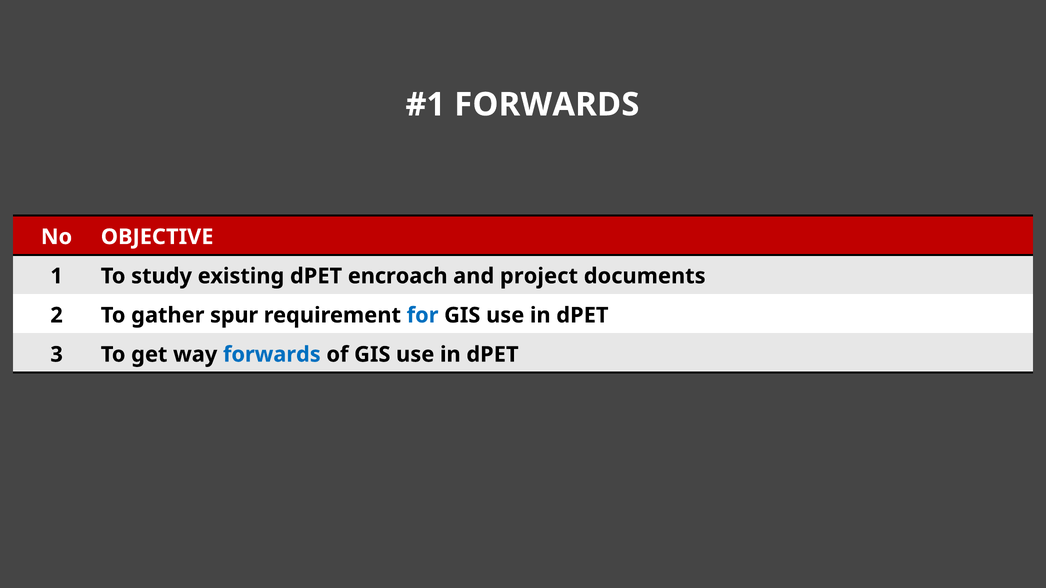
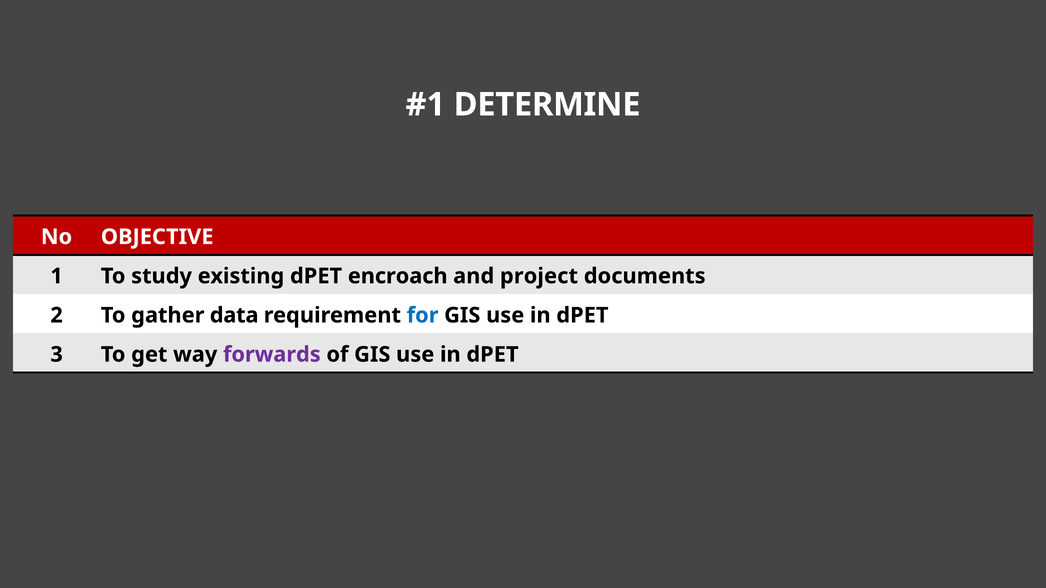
FORWARDS: FORWARDS -> DETERMINE (547, 105)
spur: spur -> data (234, 315)
forwards colour: blue -> purple (272, 355)
